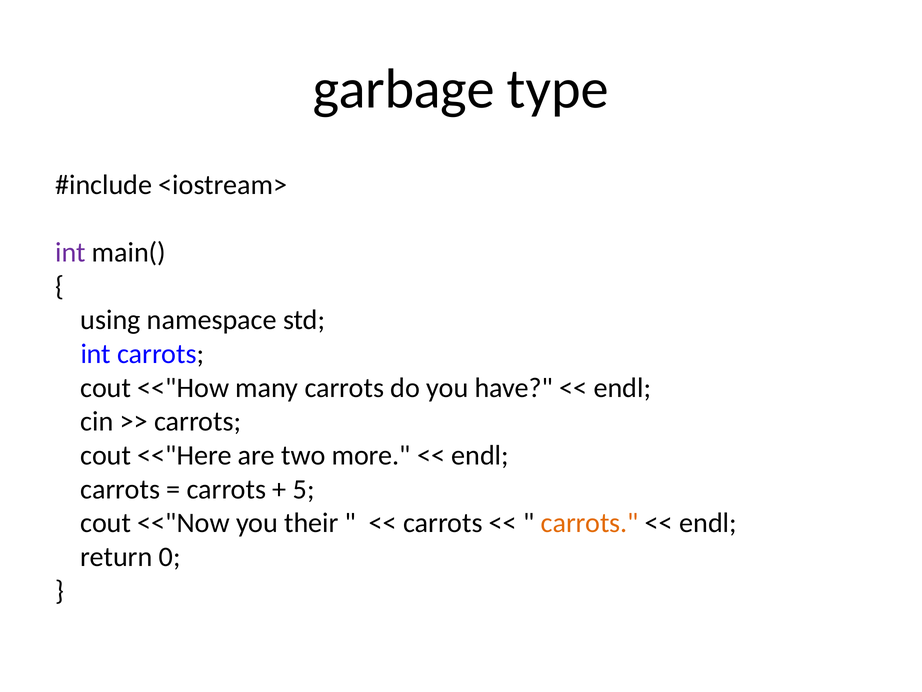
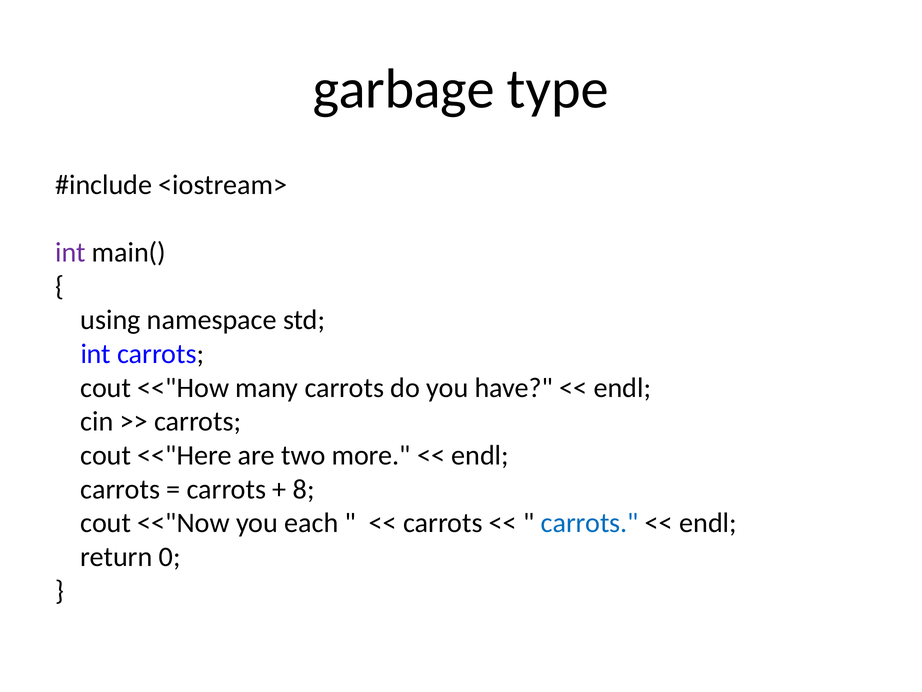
5: 5 -> 8 (304, 489)
their: their -> each (311, 523)
carrots colour: orange -> blue (590, 523)
